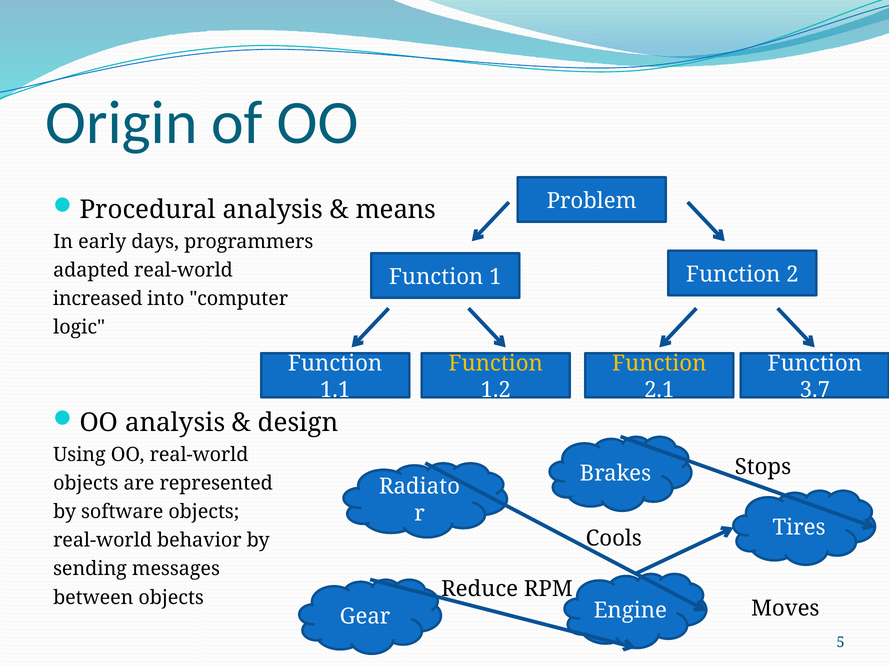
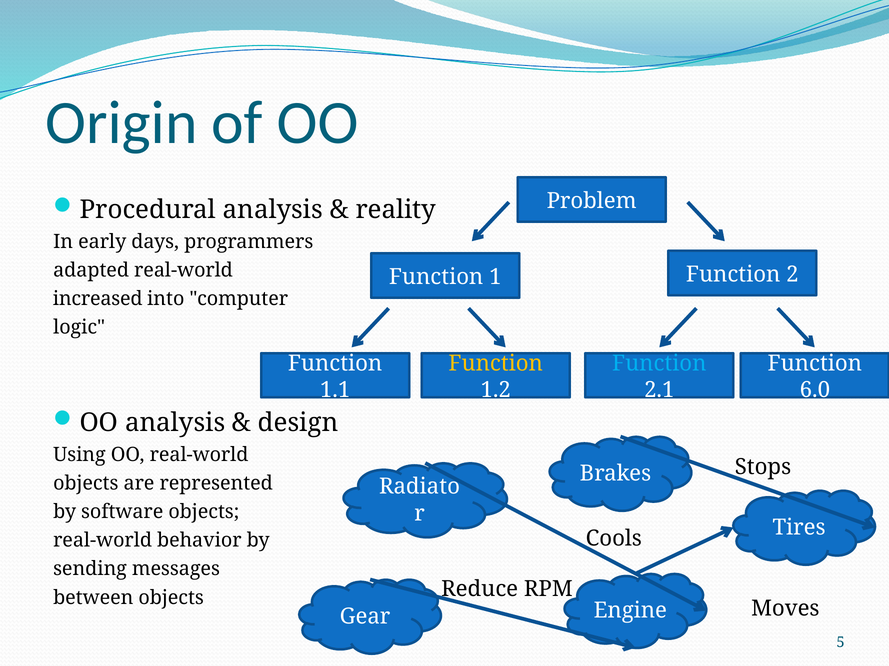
means: means -> reality (396, 210)
Function colour: yellow -> light blue (659, 364)
3.7: 3.7 -> 6.0 (815, 391)
